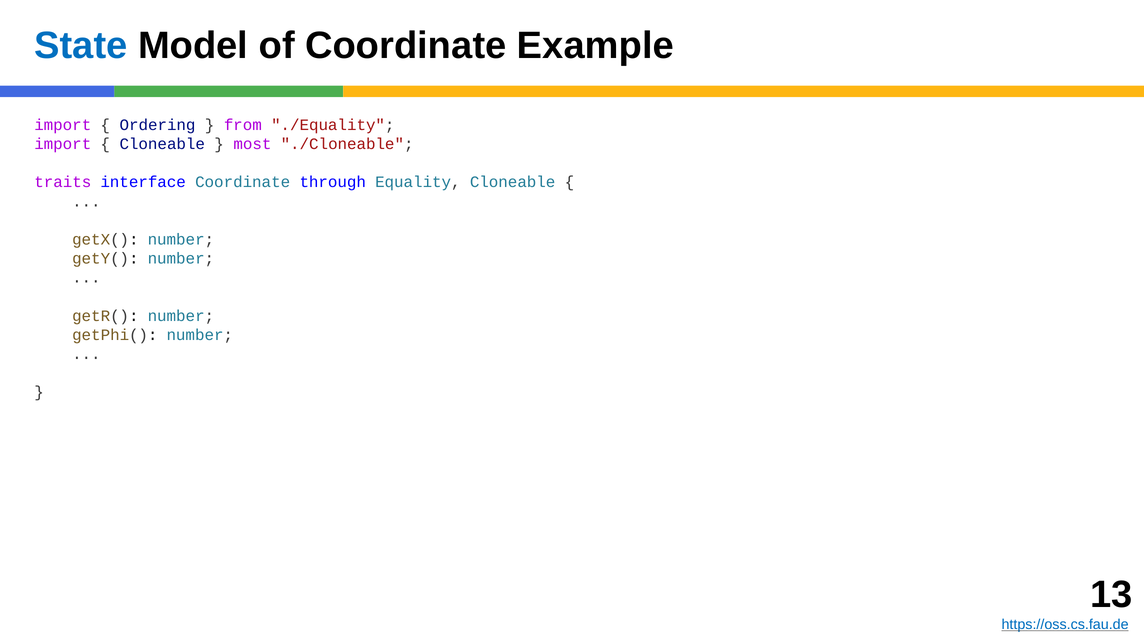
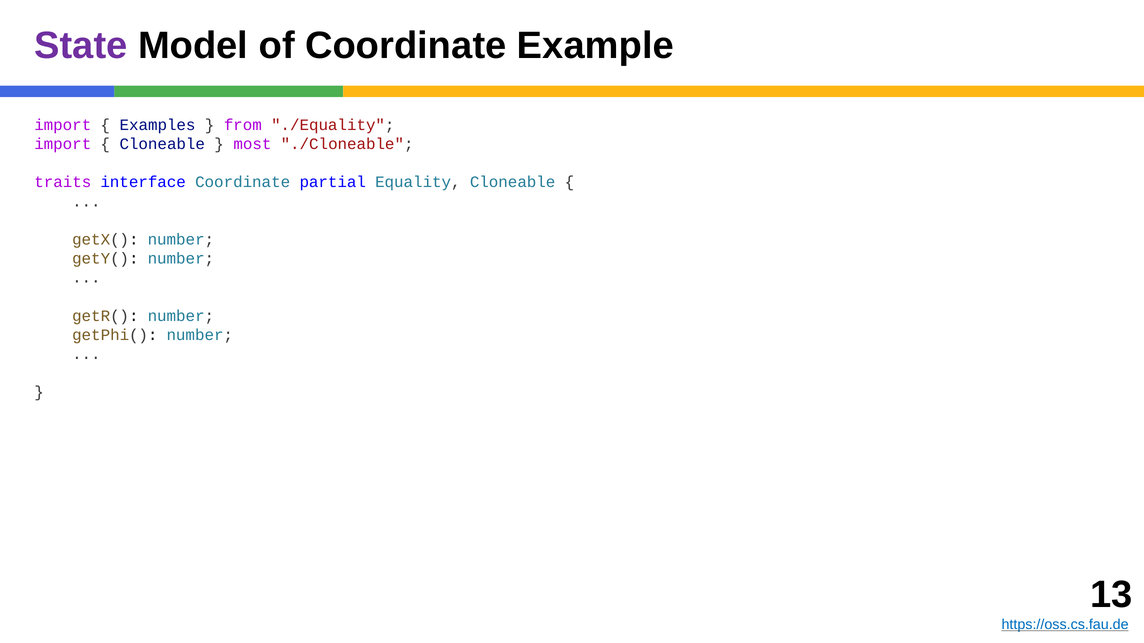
State colour: blue -> purple (81, 46)
Ordering: Ordering -> Examples (158, 125)
through: through -> partial (333, 182)
